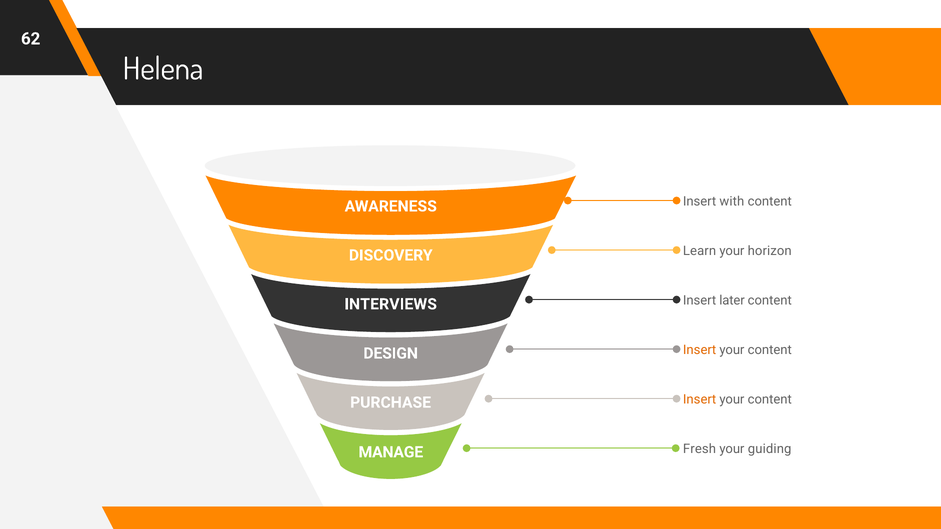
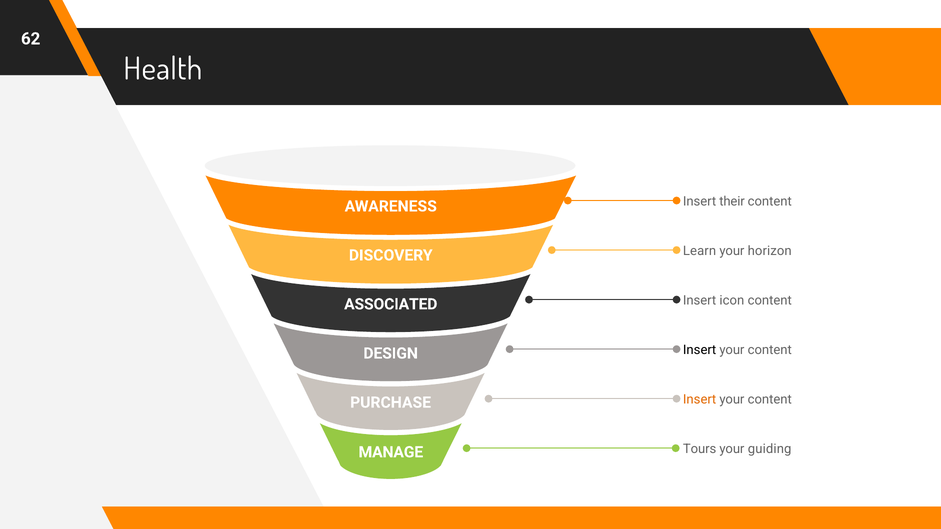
Helena: Helena -> Health (163, 69)
with: with -> their (732, 202)
later: later -> icon (732, 301)
INTERVIEWS: INTERVIEWS -> ASSOCIATED (391, 304)
Insert colour: orange -> black (700, 350)
Fresh: Fresh -> Tours (700, 449)
